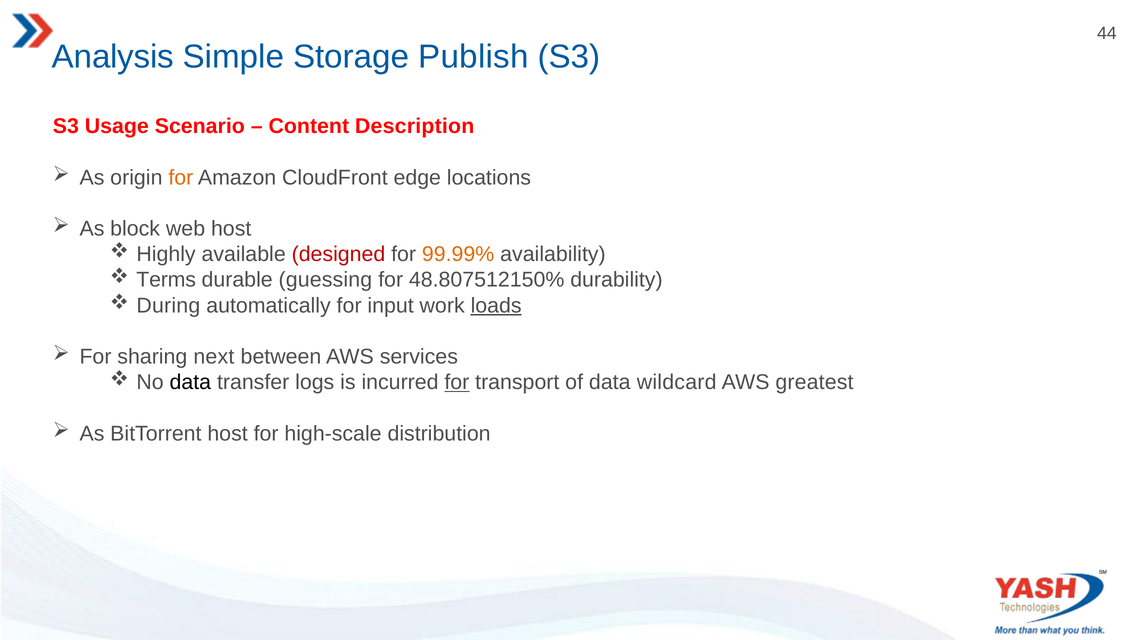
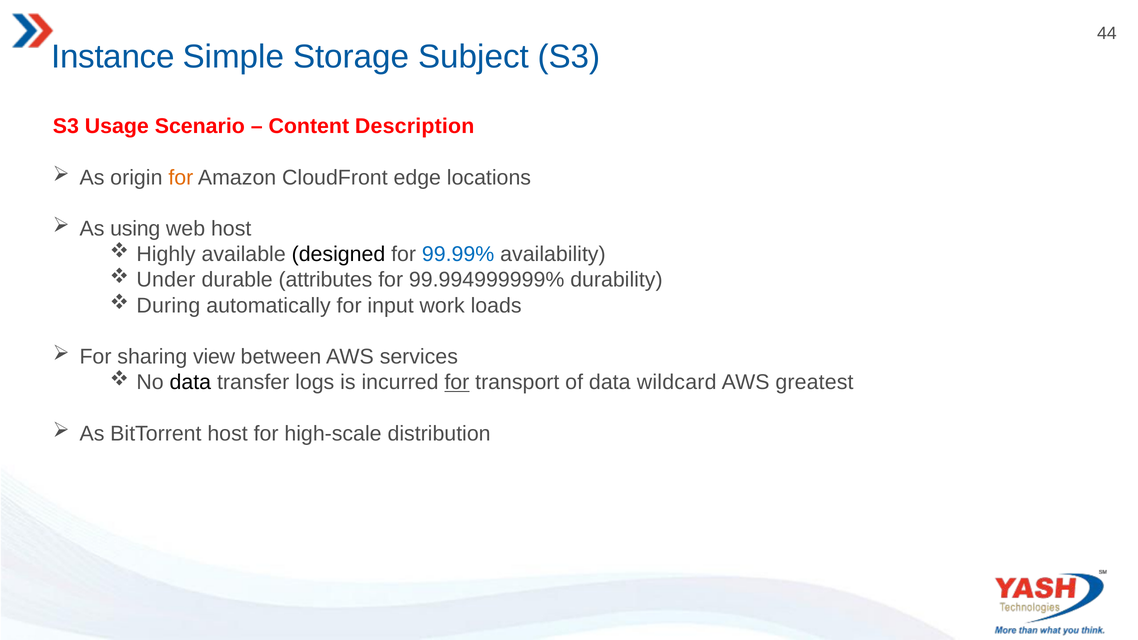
Analysis: Analysis -> Instance (113, 57)
Publish: Publish -> Subject (474, 57)
block: block -> using (135, 229)
designed colour: red -> black (338, 254)
99.99% colour: orange -> blue (458, 254)
Terms: Terms -> Under (166, 280)
guessing: guessing -> attributes (325, 280)
48.807512150%: 48.807512150% -> 99.994999999% (487, 280)
loads underline: present -> none (496, 306)
next: next -> view (214, 357)
